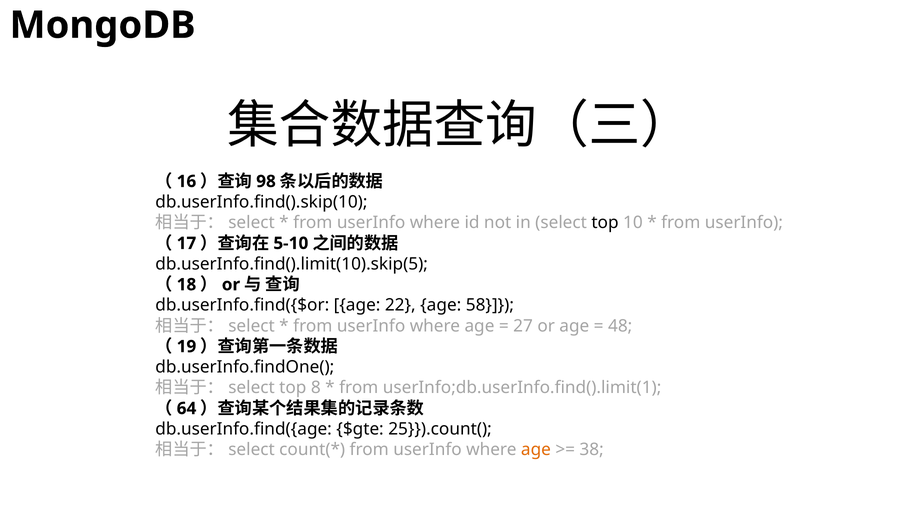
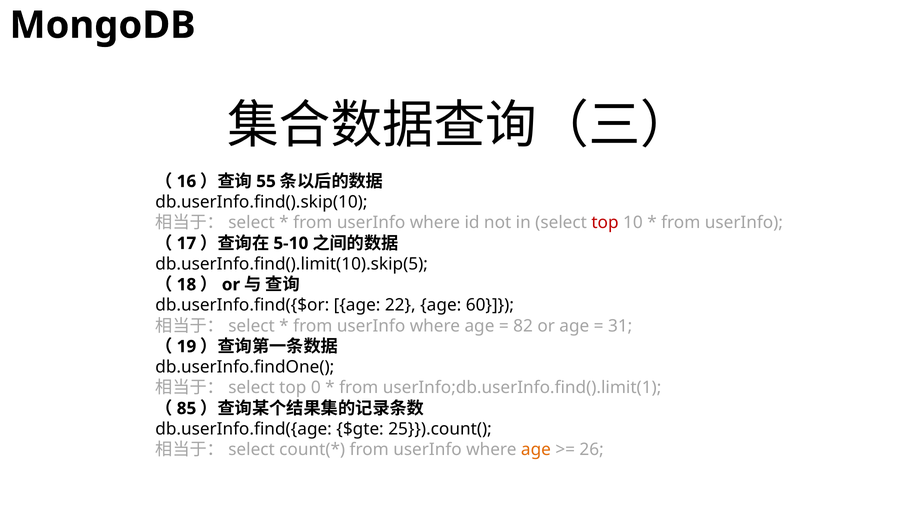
98: 98 -> 55 (266, 182)
top colour: black -> red (605, 223)
58: 58 -> 60 (490, 305)
27: 27 -> 82 (523, 326)
48: 48 -> 31 (620, 326)
8: 8 -> 0 (316, 388)
64: 64 -> 85 (187, 409)
38: 38 -> 26 (592, 450)
